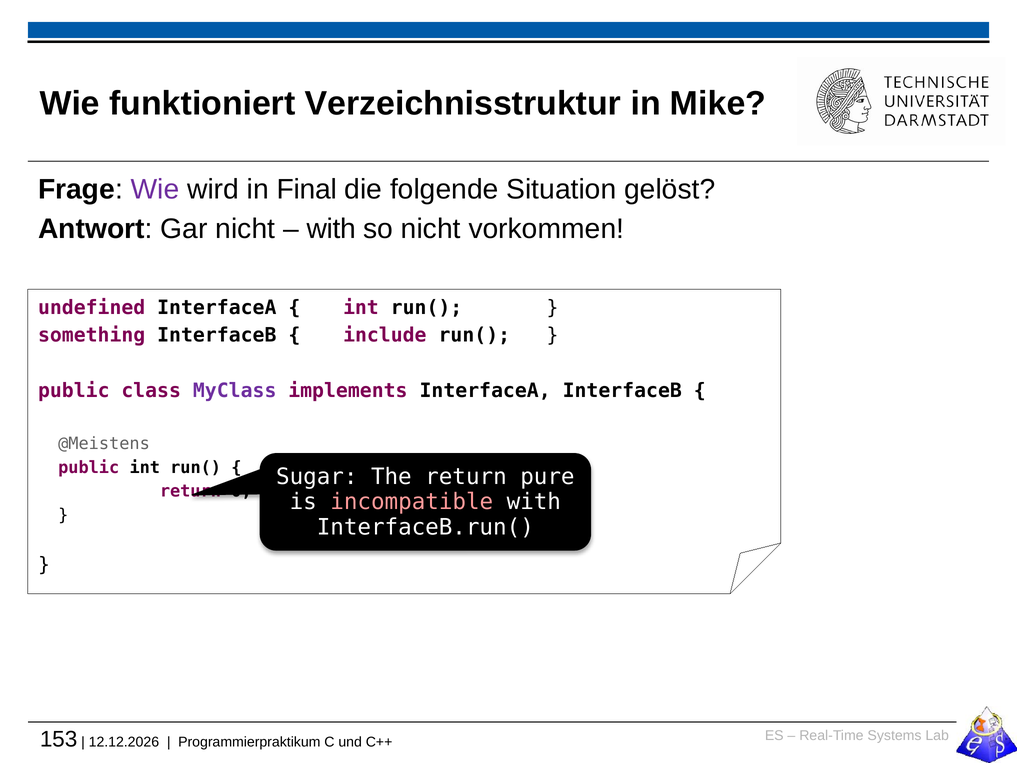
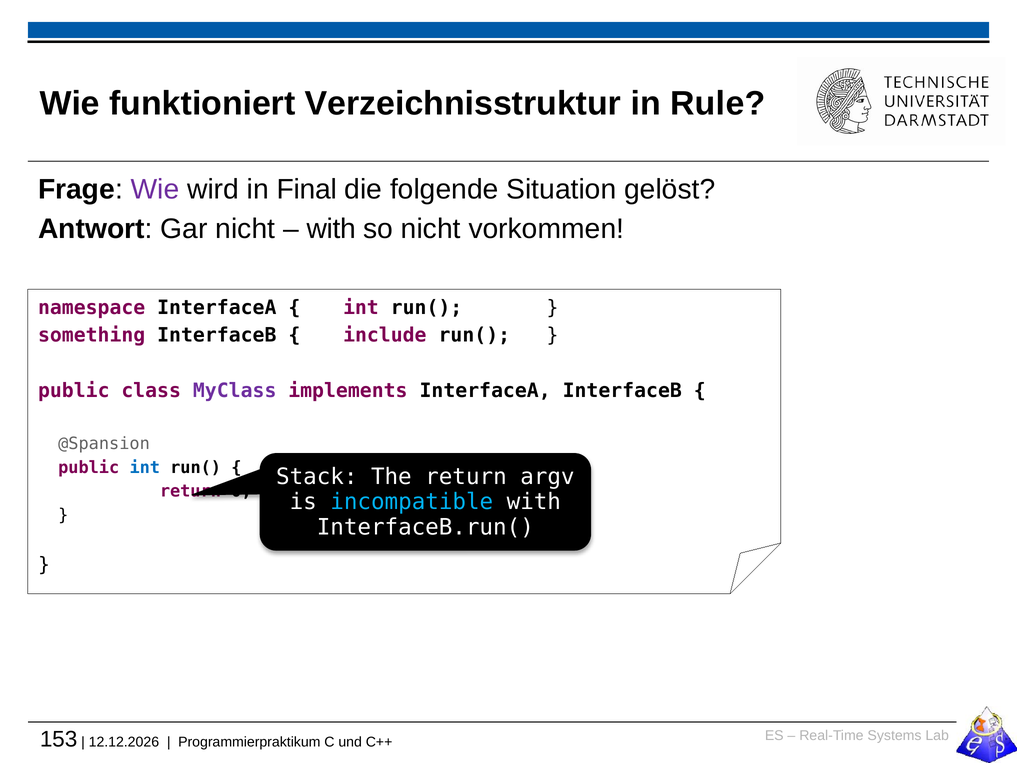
Mike: Mike -> Rule (718, 103)
undefined: undefined -> namespace (92, 308)
@Meistens: @Meistens -> @Spansion (104, 444)
int colour: black -> blue (145, 467)
Sugar: Sugar -> Stack (317, 477)
pure: pure -> argv (547, 477)
incompatible colour: pink -> light blue (412, 502)
